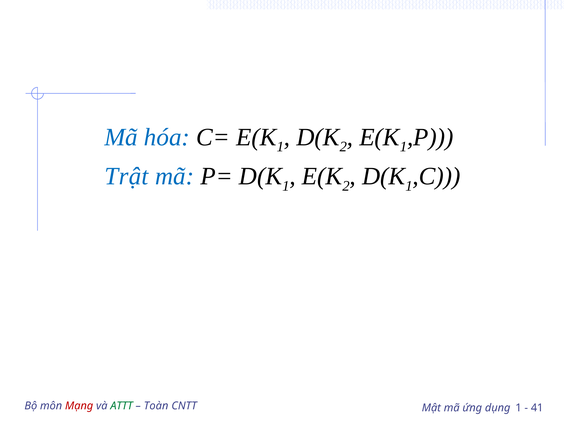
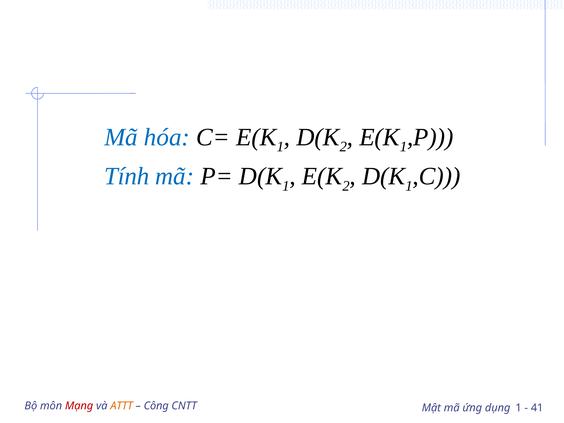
Trật: Trật -> Tính (127, 176)
ATTT colour: green -> orange (122, 406)
Toàn: Toàn -> Công (156, 406)
